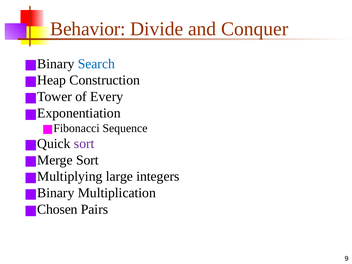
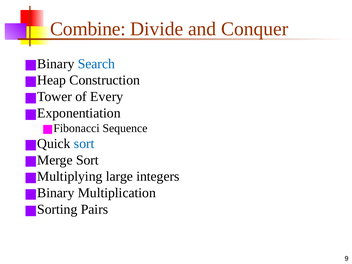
Behavior: Behavior -> Combine (88, 29)
sort colour: purple -> blue (84, 144)
Chosen: Chosen -> Sorting (57, 209)
